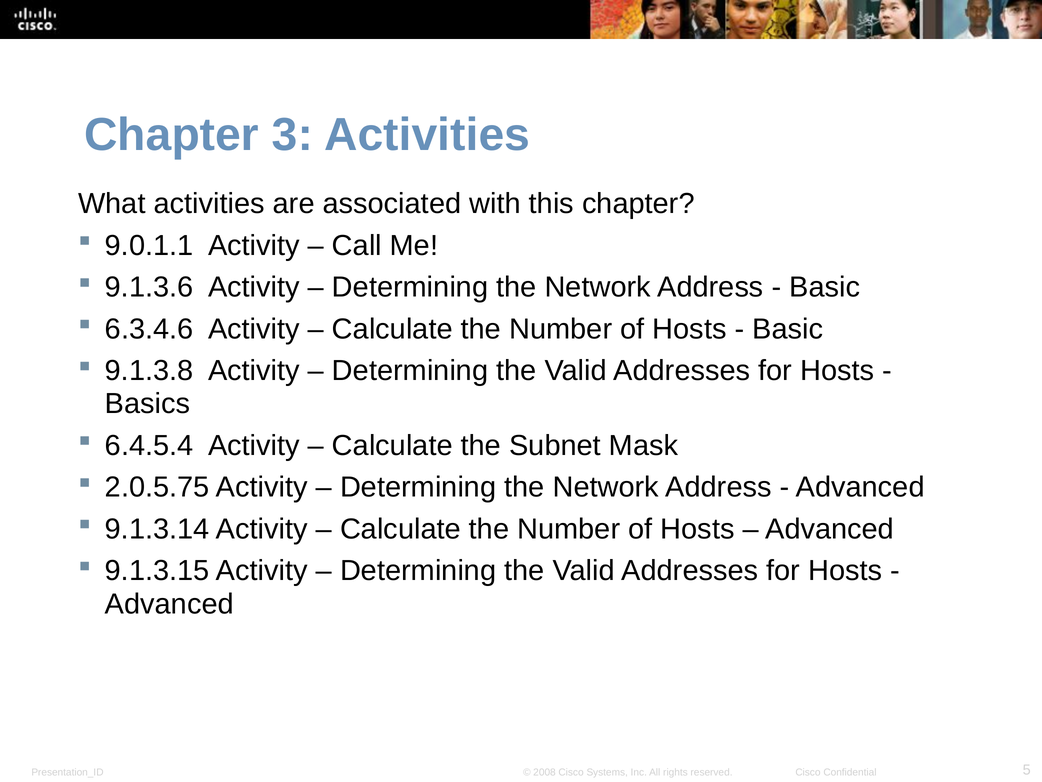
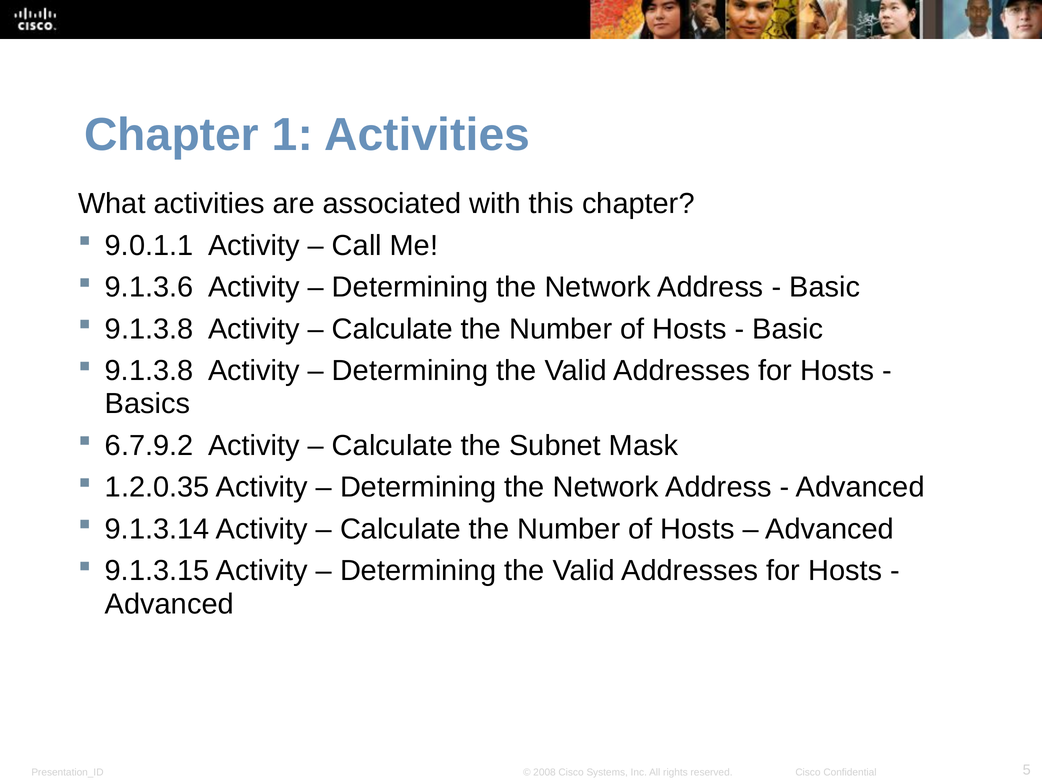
3: 3 -> 1 (292, 135)
6.3.4.6: 6.3.4.6 -> 9.1.3.8 (149, 329)
6.4.5.4: 6.4.5.4 -> 6.7.9.2 (149, 445)
2.0.5.75: 2.0.5.75 -> 1.2.0.35 (157, 487)
